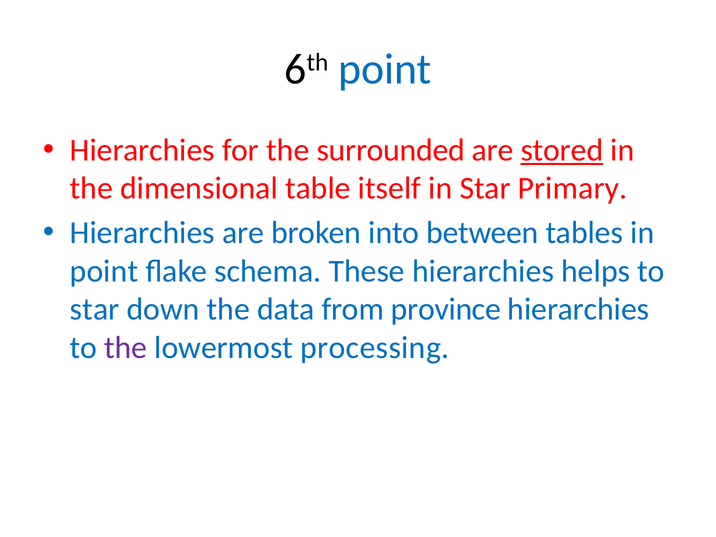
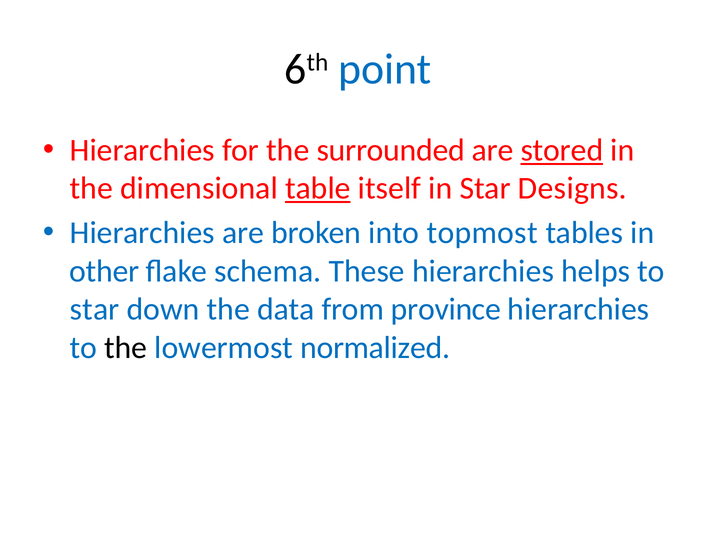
table underline: none -> present (318, 188)
Primary: Primary -> Designs (572, 188)
between: between -> topmost (482, 233)
point: point -> other (104, 271)
the colour: purple -> black (126, 348)
processing: processing -> normalized (375, 348)
